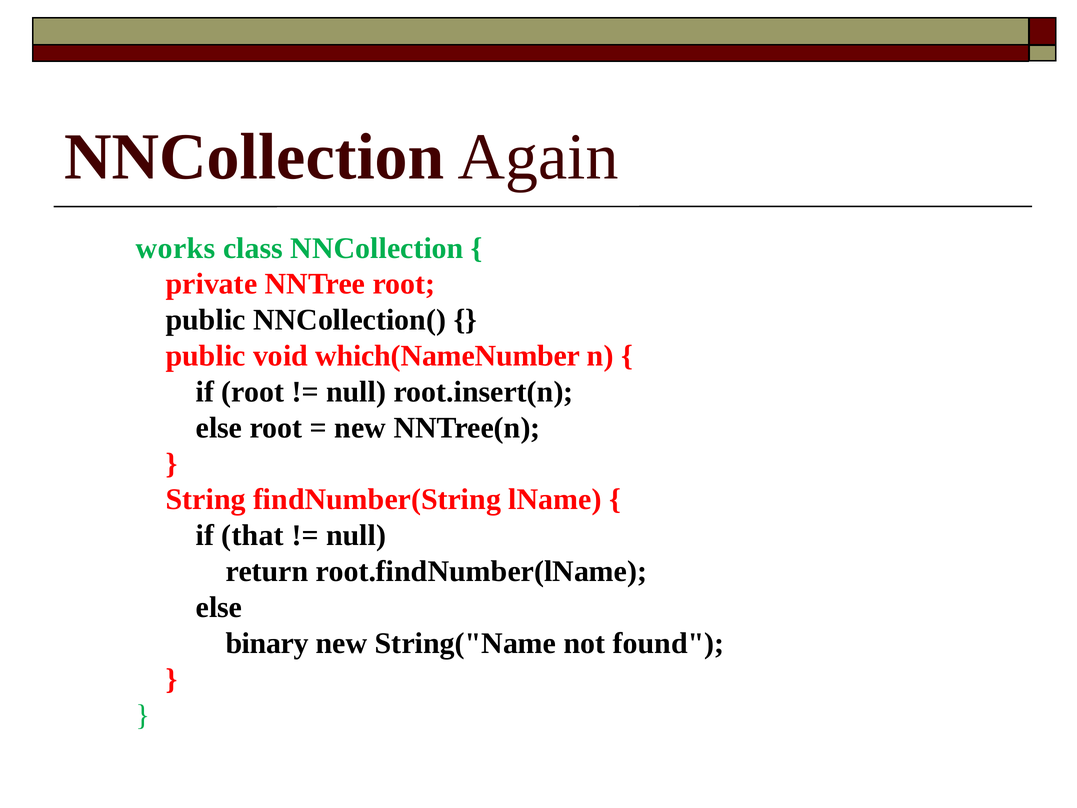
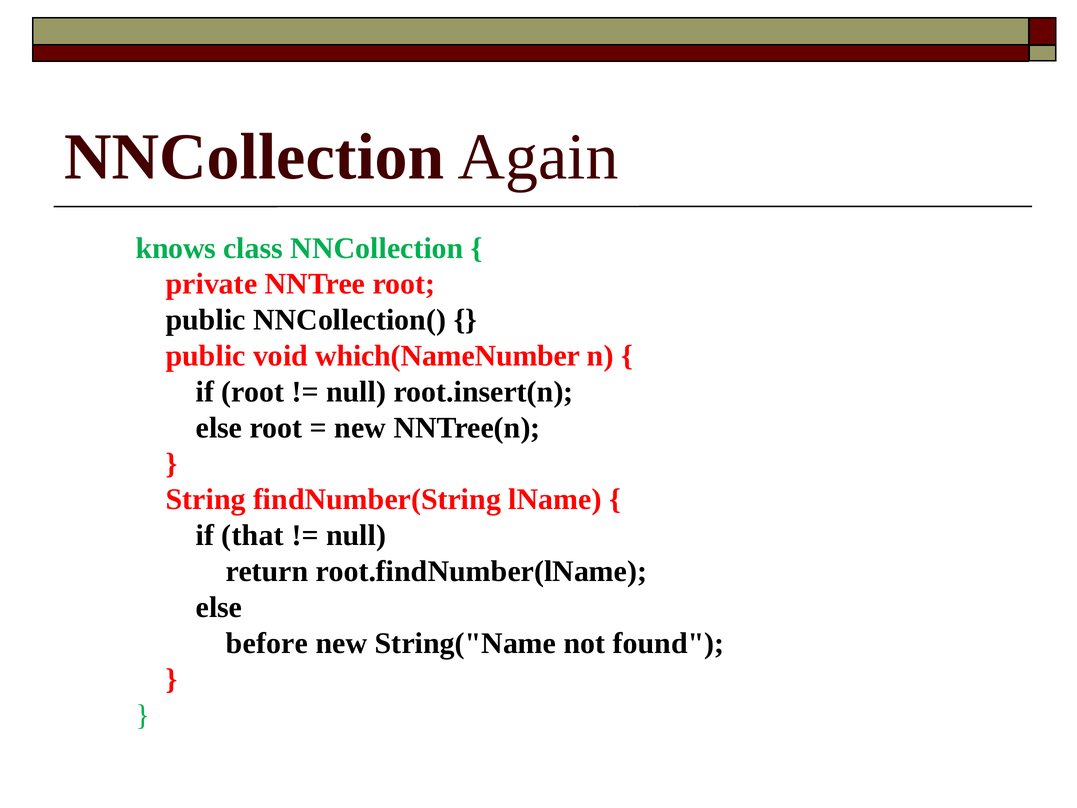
works: works -> knows (176, 248)
binary: binary -> before (267, 643)
